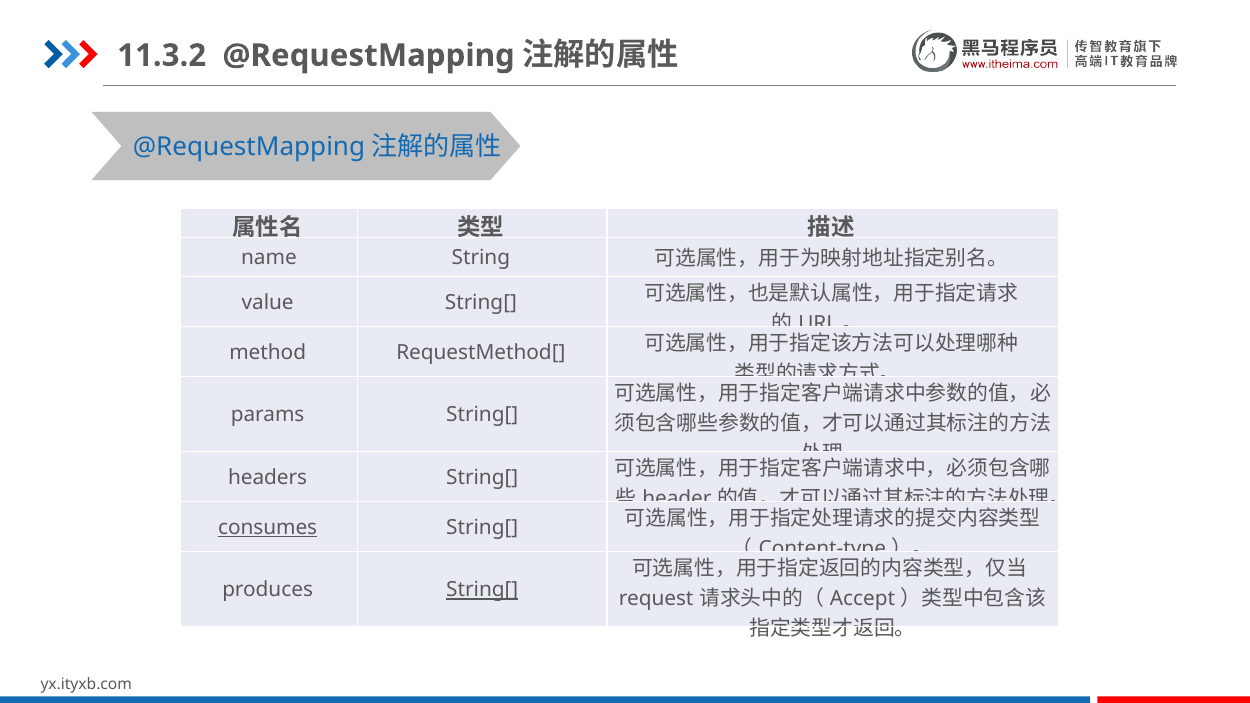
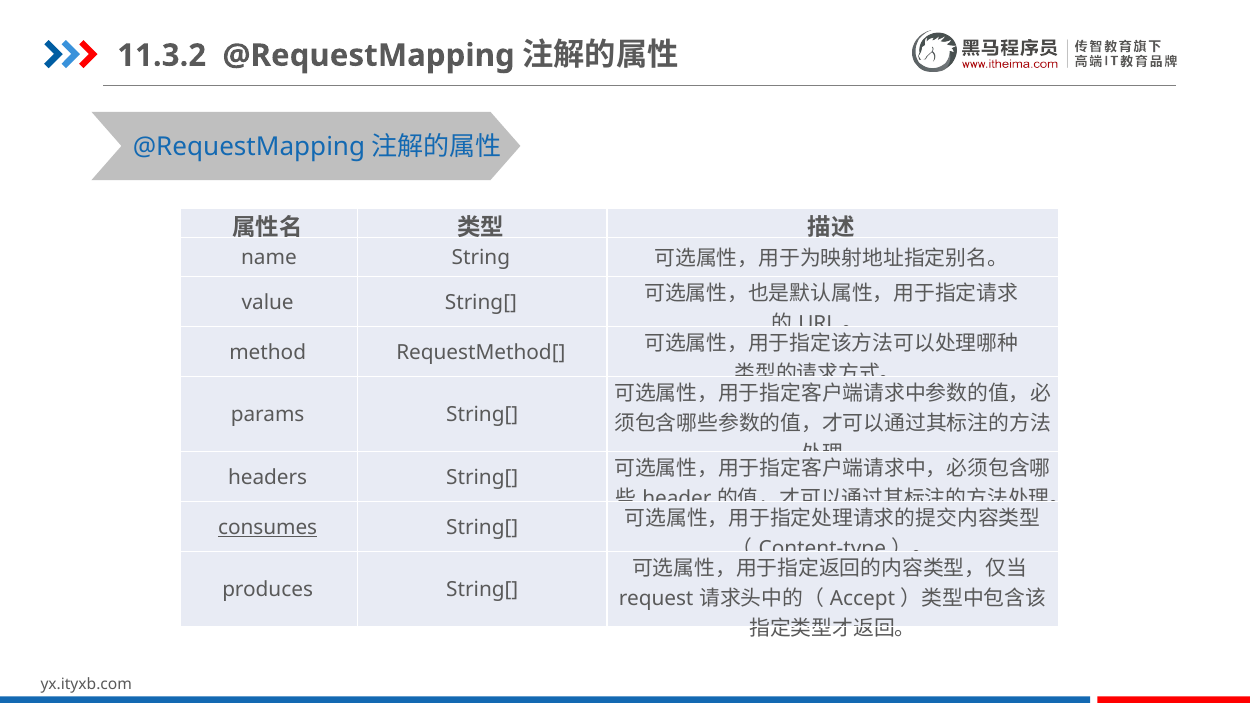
String[ underline: present -> none (482, 590)
